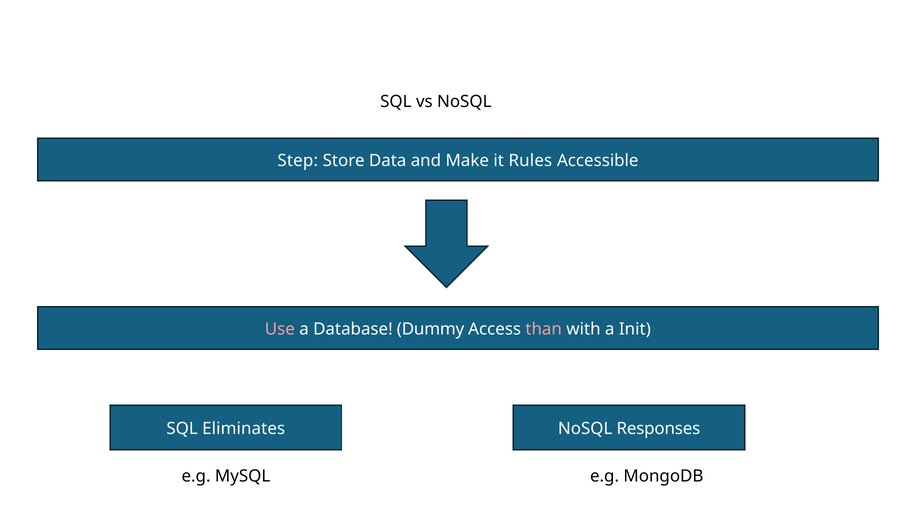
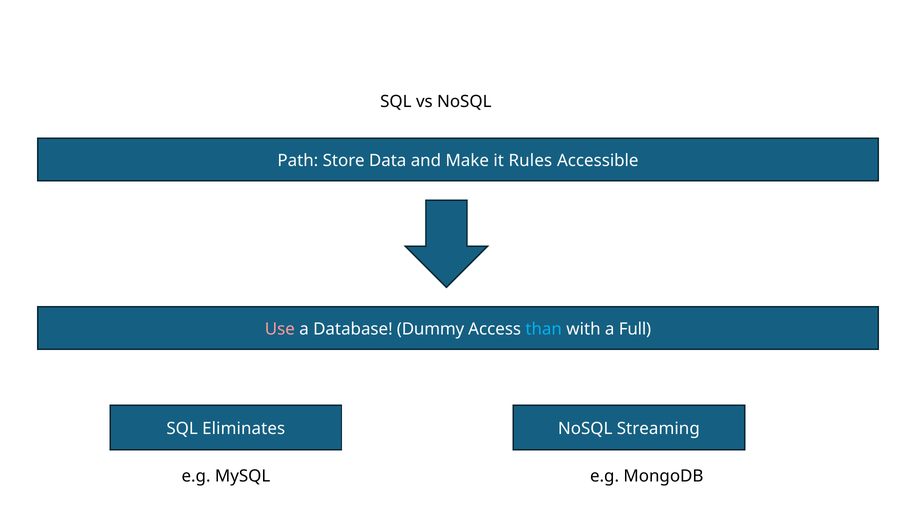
Step: Step -> Path (298, 161)
than colour: pink -> light blue (544, 329)
Init: Init -> Full (635, 329)
Responses: Responses -> Streaming (658, 429)
